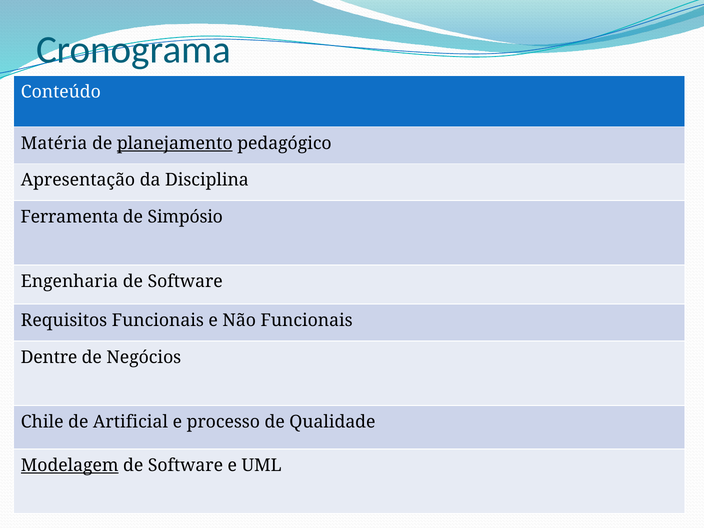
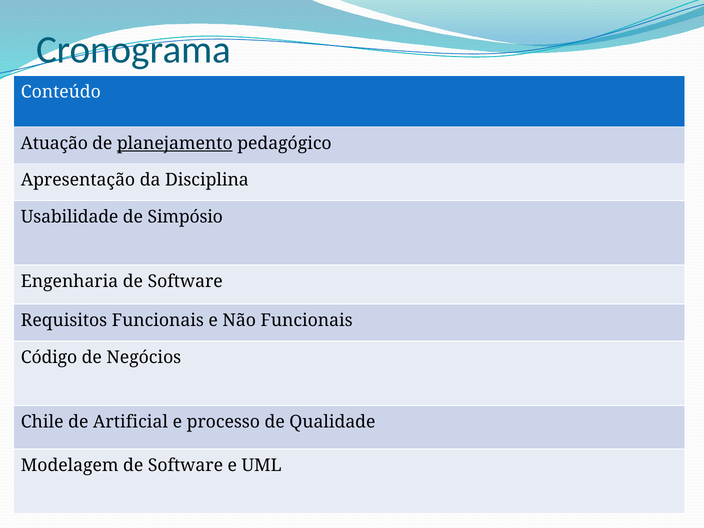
Matéria: Matéria -> Atuação (54, 143)
Ferramenta: Ferramenta -> Usabilidade (70, 217)
Dentre: Dentre -> Código (49, 357)
Modelagem underline: present -> none (70, 466)
